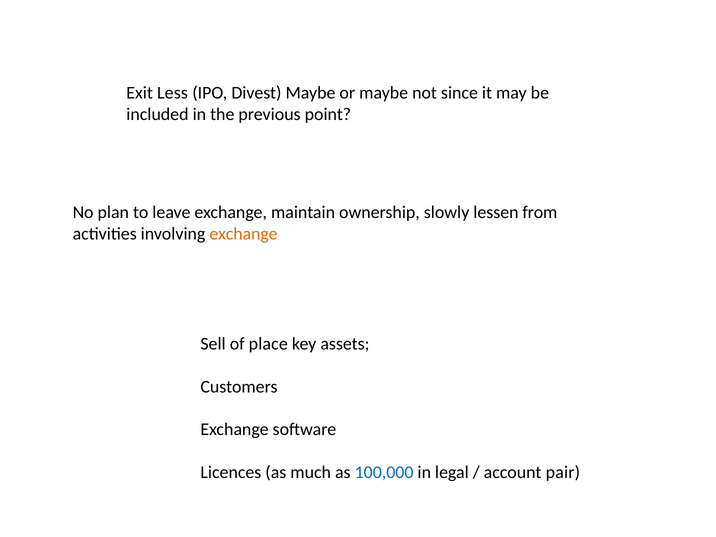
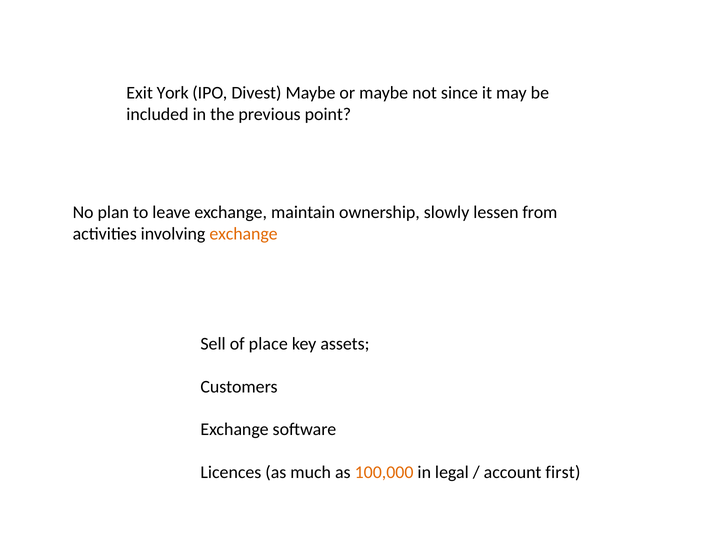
Less: Less -> York (173, 93)
100,000 colour: blue -> orange (384, 473)
pair: pair -> first (563, 473)
